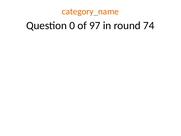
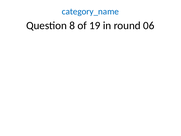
category_name colour: orange -> blue (90, 11)
0: 0 -> 8 (72, 26)
97: 97 -> 19 (95, 26)
74: 74 -> 06 (149, 26)
